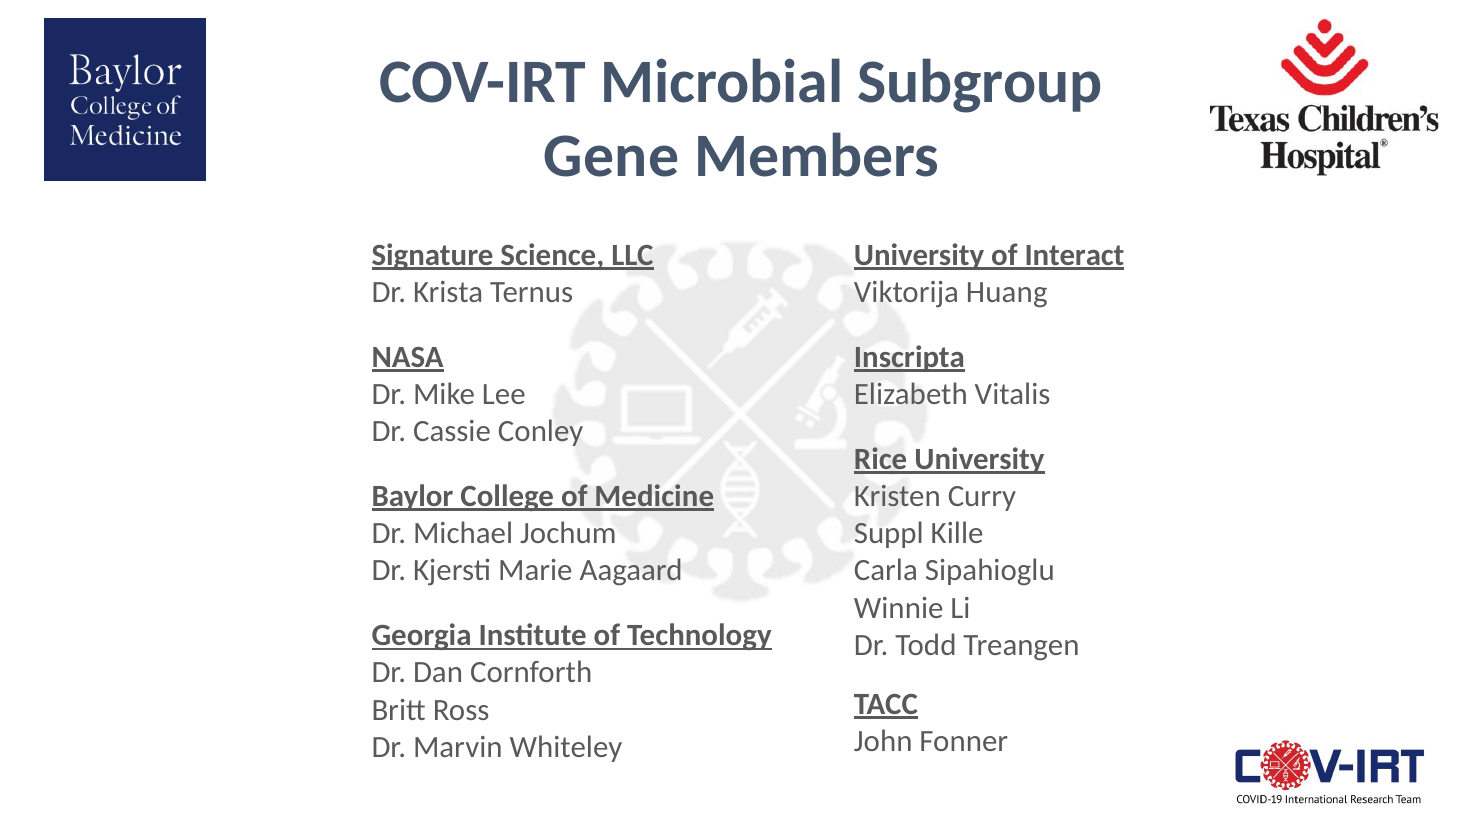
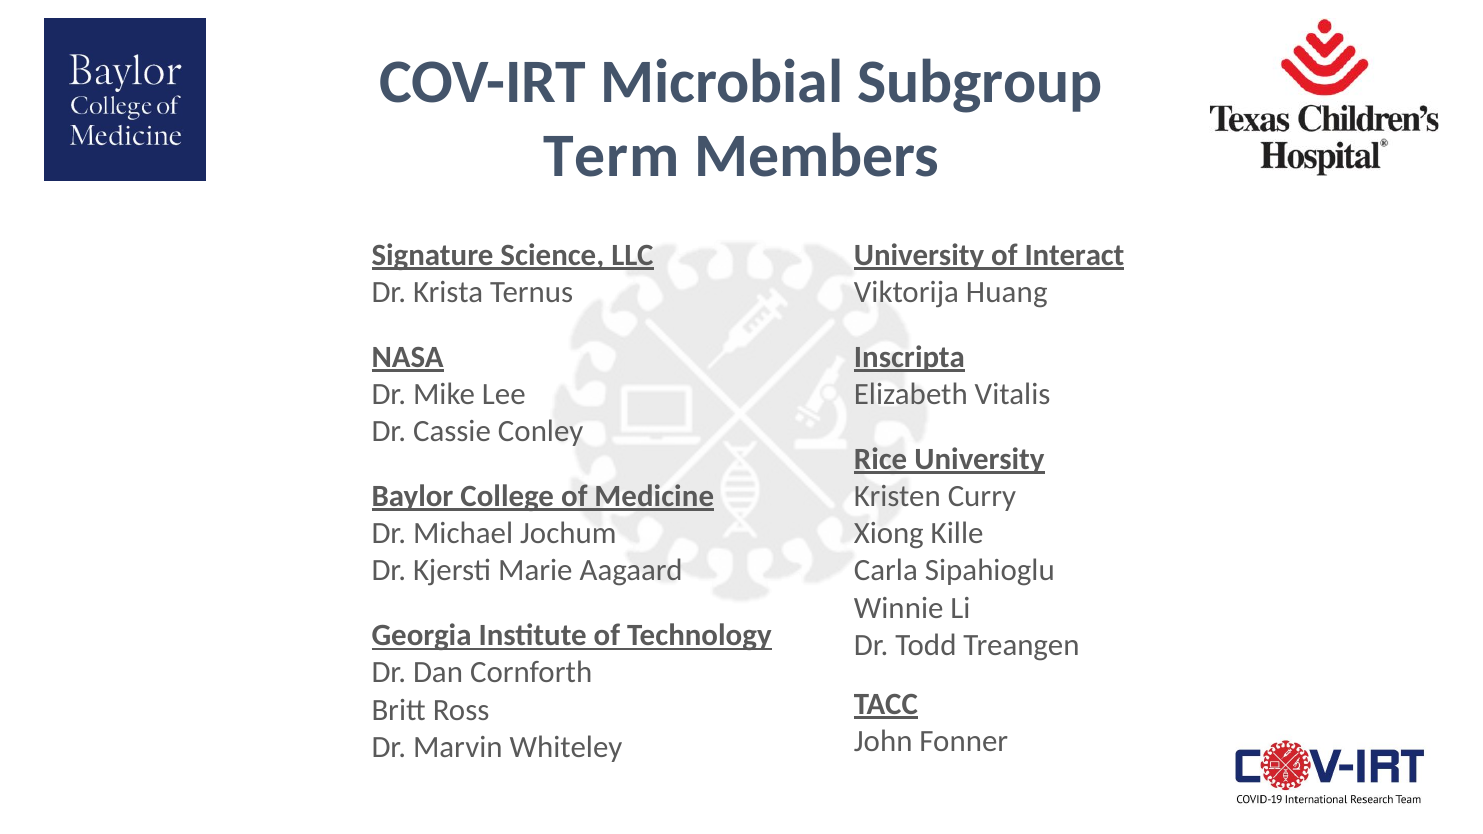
Gene: Gene -> Term (612, 157)
Suppl: Suppl -> Xiong (889, 534)
